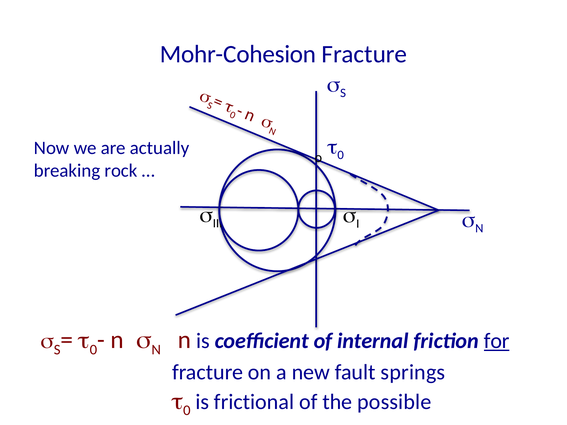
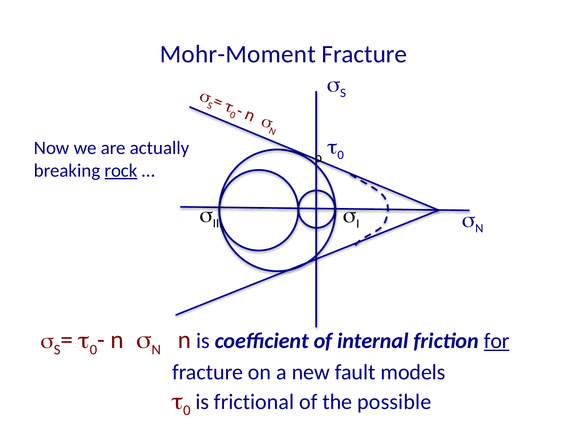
Mohr-Cohesion: Mohr-Cohesion -> Mohr-Moment (238, 54)
rock underline: none -> present (121, 171)
springs: springs -> models (413, 372)
